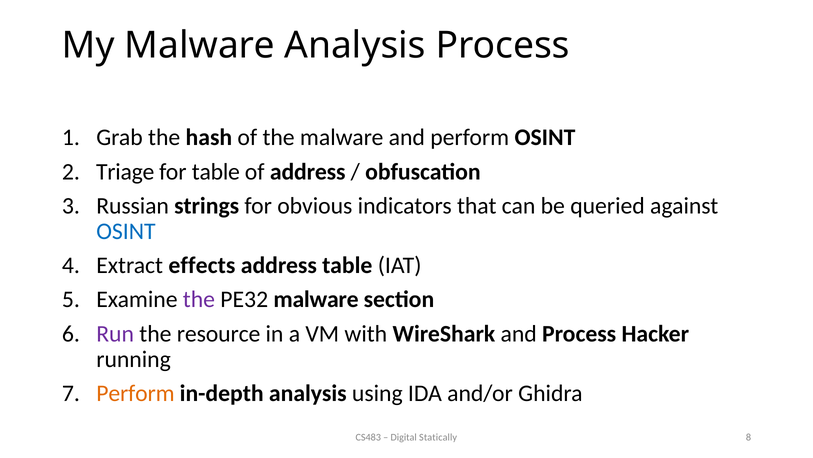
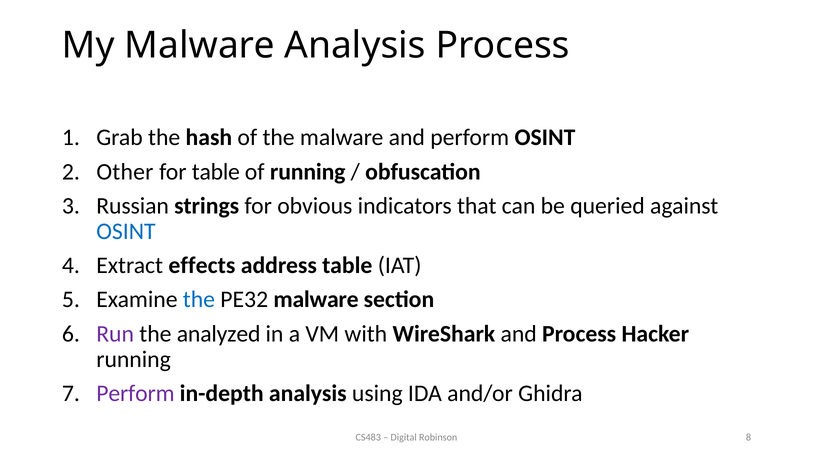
Triage: Triage -> Other (125, 171)
of address: address -> running (308, 171)
the colour: purple -> blue (199, 299)
resource: resource -> analyzed (219, 333)
Perform colour: orange -> purple (135, 393)
Statically: Statically -> Robinson (438, 437)
